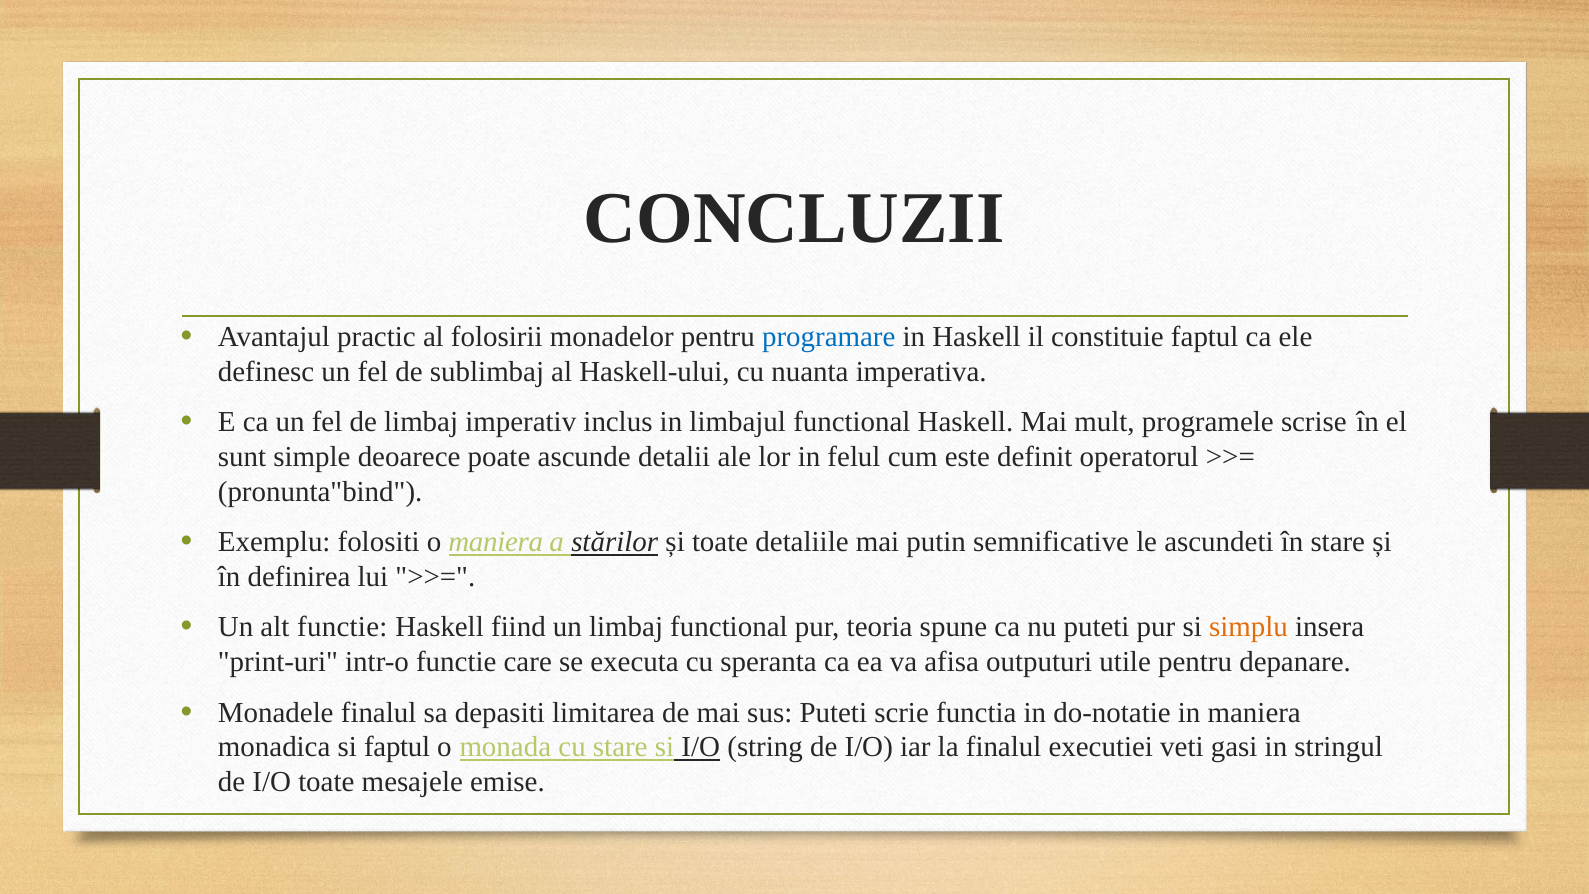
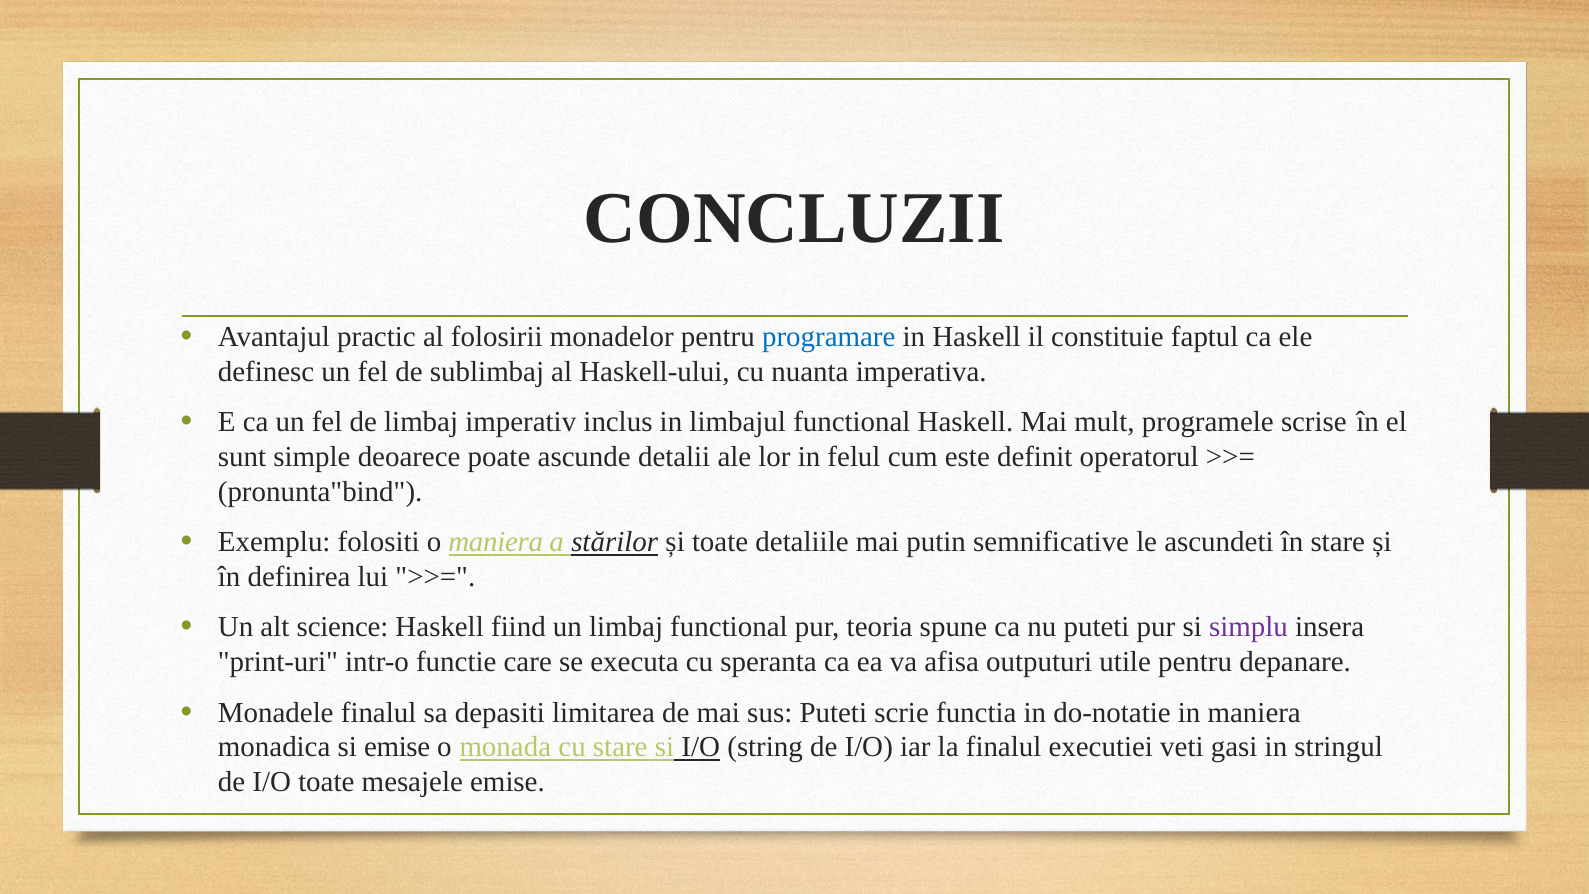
alt functie: functie -> science (343, 627)
simplu colour: orange -> purple (1248, 627)
si faptul: faptul -> emise (397, 747)
